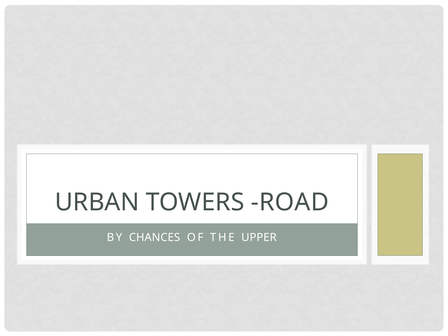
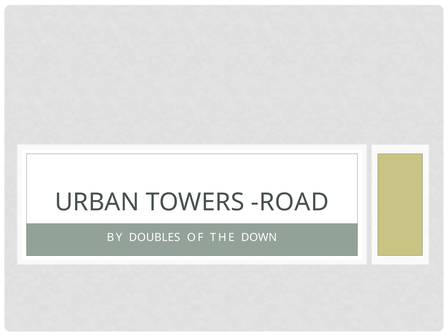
CHANCES: CHANCES -> DOUBLES (155, 237)
UPPER: UPPER -> DOWN (259, 237)
